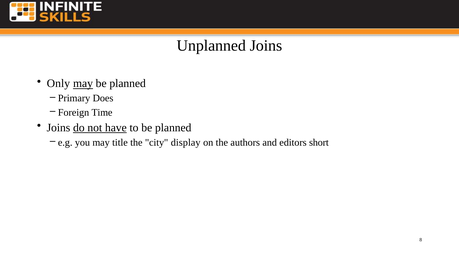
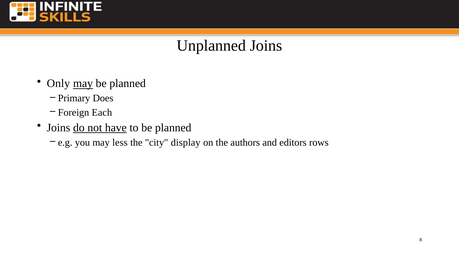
Time: Time -> Each (102, 112)
title: title -> less (120, 143)
short: short -> rows (319, 143)
